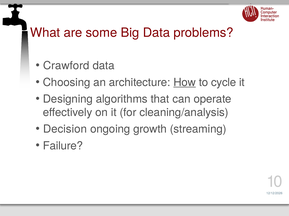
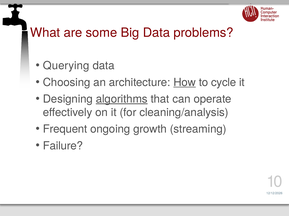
Crawford: Crawford -> Querying (66, 66)
algorithms underline: none -> present (122, 99)
Decision: Decision -> Frequent (65, 130)
